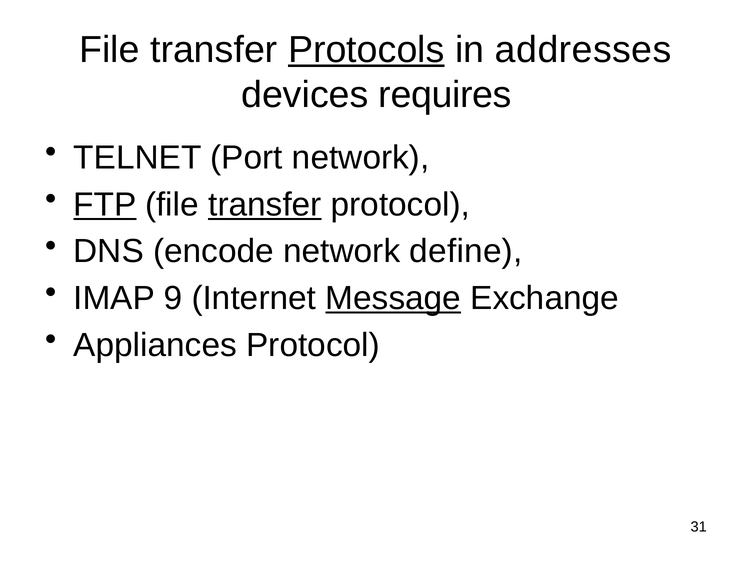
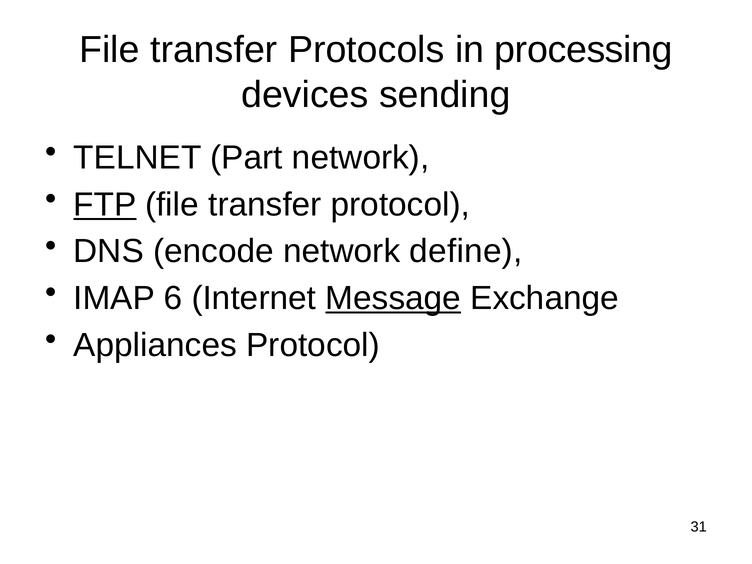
Protocols underline: present -> none (366, 50)
addresses: addresses -> processing (584, 50)
requires: requires -> sending (445, 95)
Port: Port -> Part (246, 158)
transfer underline: present -> none (265, 205)
9: 9 -> 6 (173, 298)
